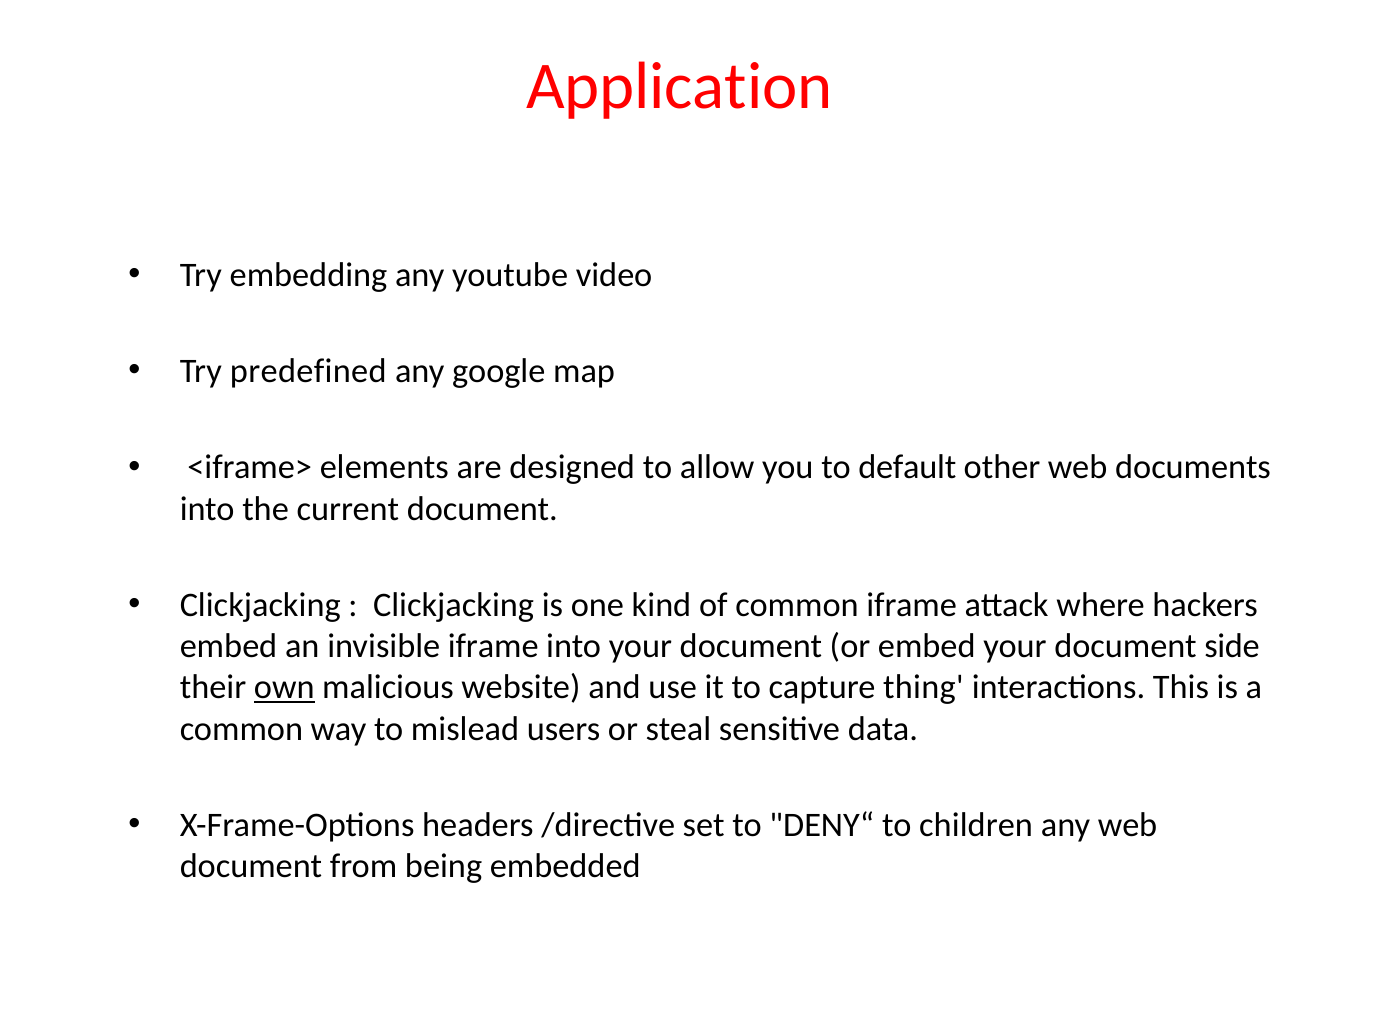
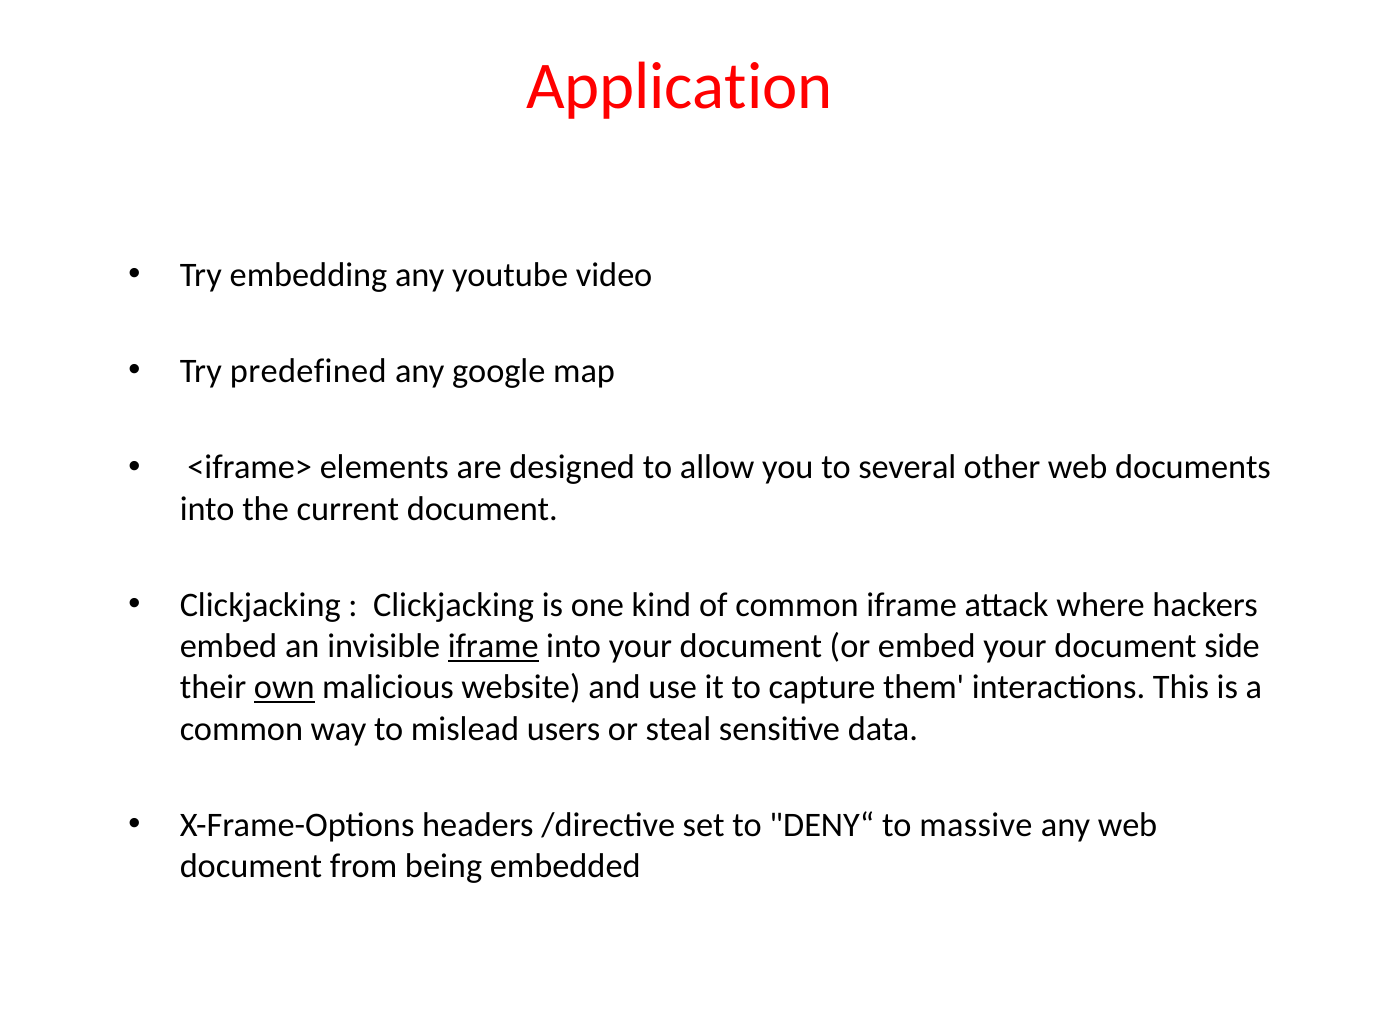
default: default -> several (907, 467)
iframe underline: none -> present (493, 646)
thing: thing -> them (924, 687)
children: children -> massive (976, 825)
